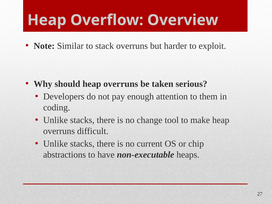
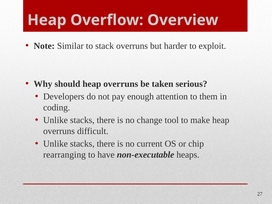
abstractions: abstractions -> rearranging (64, 155)
